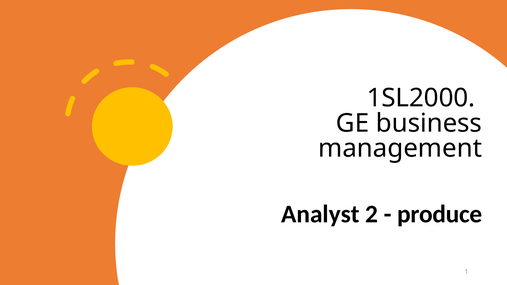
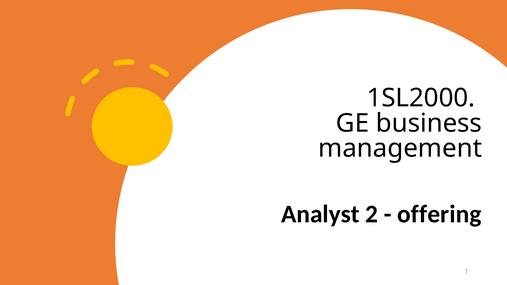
produce: produce -> offering (439, 214)
